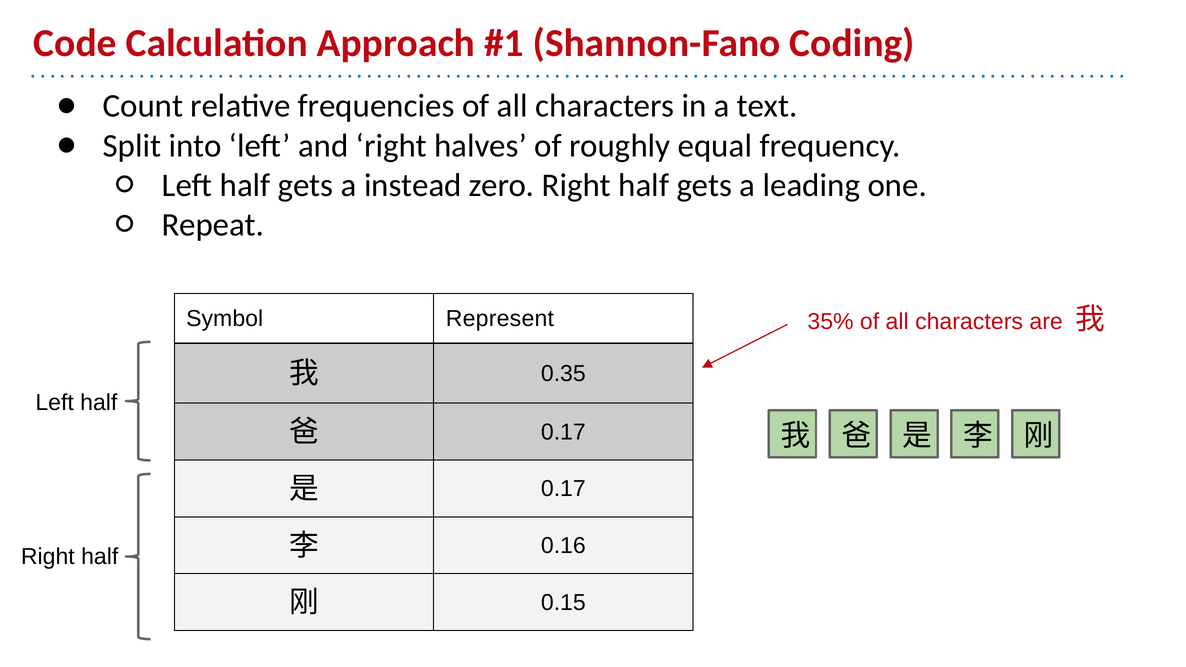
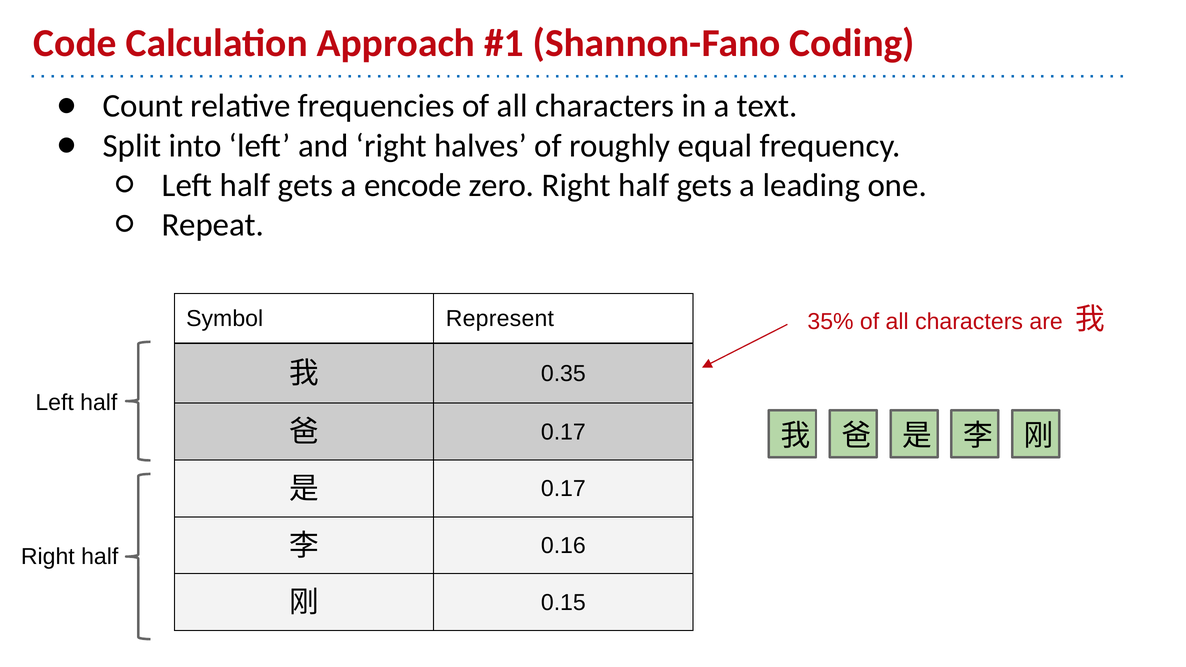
instead: instead -> encode (413, 185)
